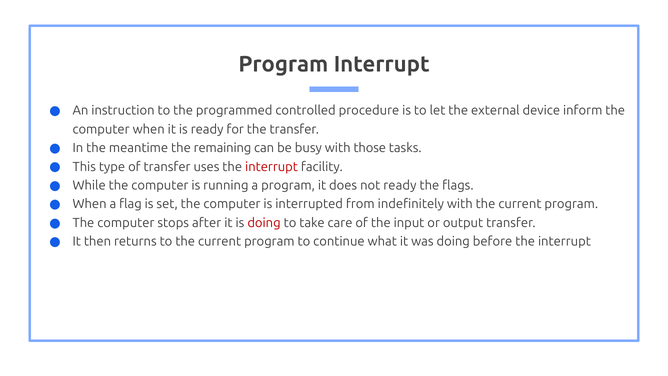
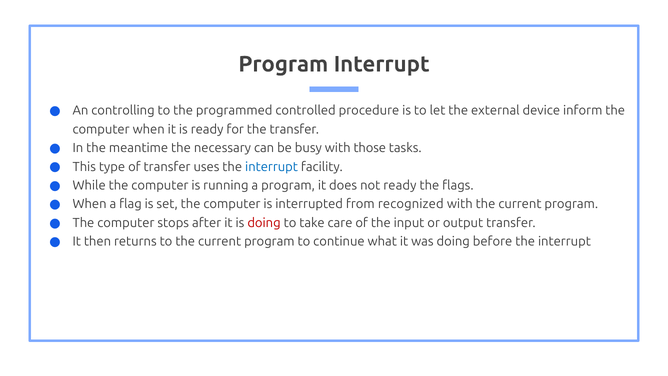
instruction: instruction -> controlling (123, 111)
remaining: remaining -> necessary (222, 148)
interrupt colour: red -> blue (272, 167)
indefinitely: indefinitely -> recognized (411, 204)
